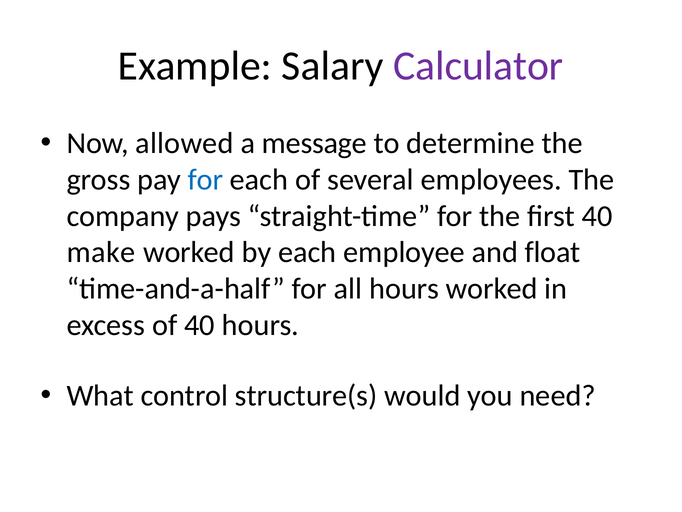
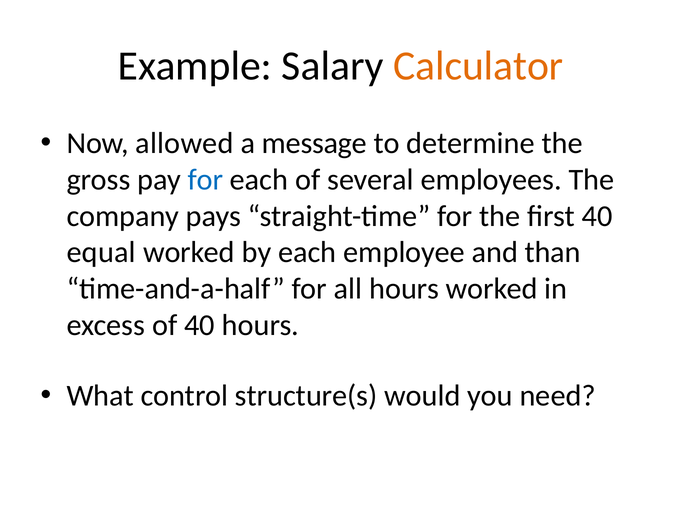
Calculator colour: purple -> orange (478, 66)
make: make -> equal (101, 252)
float: float -> than (553, 252)
